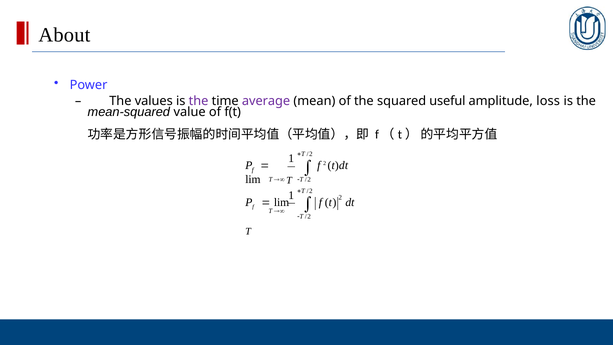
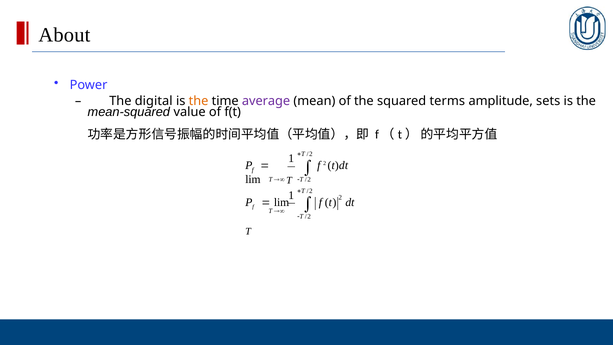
values: values -> digital (154, 101)
the colour: purple -> orange (199, 101)
useful: useful -> terms (447, 101)
loss: loss -> sets (548, 101)
